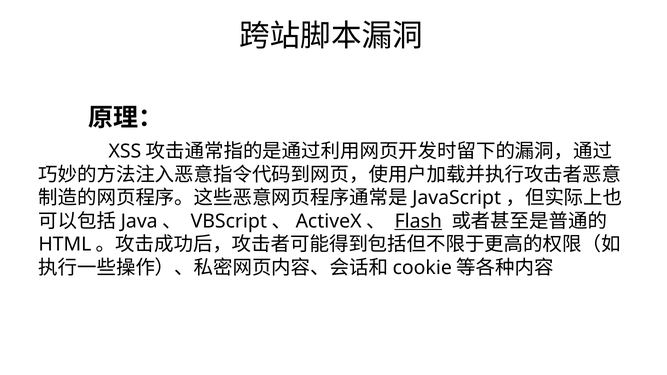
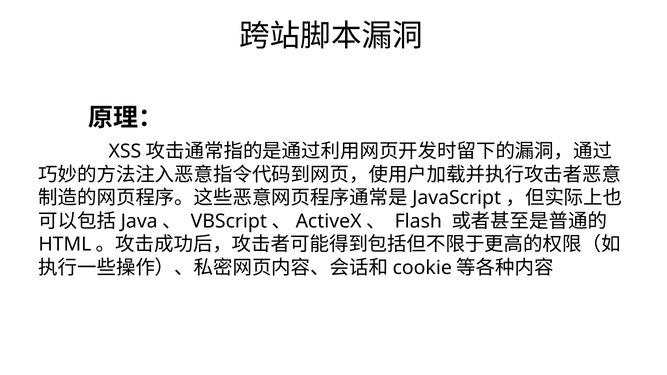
Flash underline: present -> none (418, 221)
